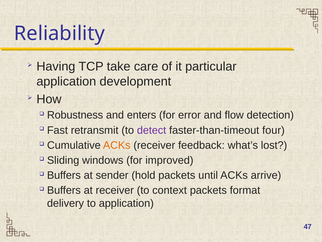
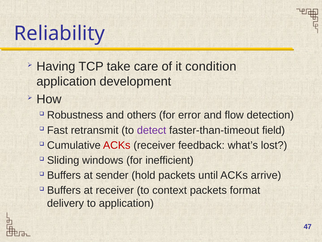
particular: particular -> condition (211, 66)
enters: enters -> others (142, 115)
four: four -> field (274, 130)
ACKs colour: orange -> red (117, 145)
improved: improved -> inefficient (169, 160)
